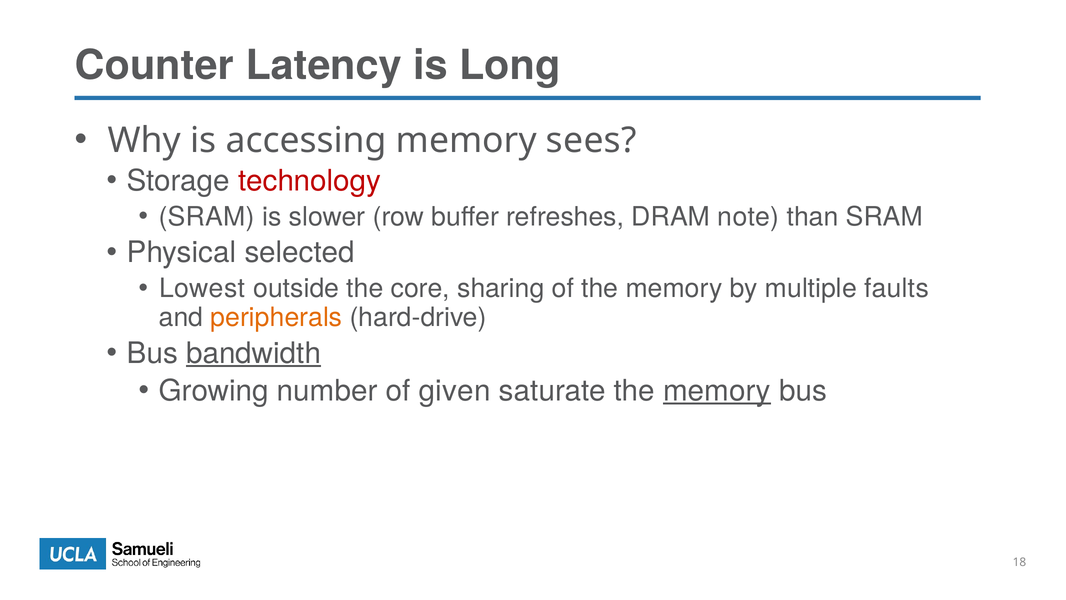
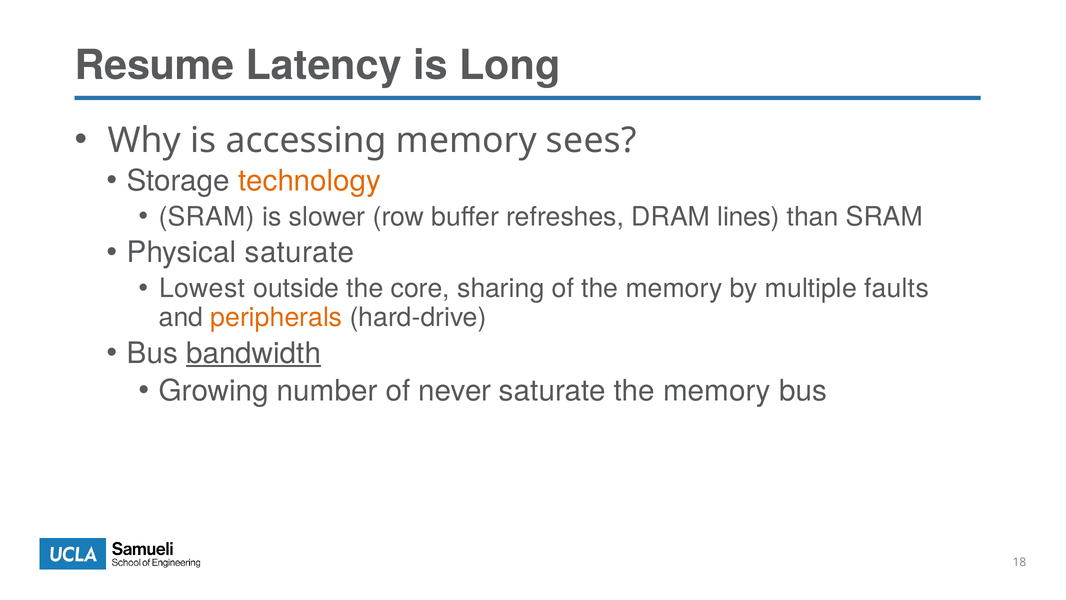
Counter: Counter -> Resume (155, 66)
technology colour: red -> orange (310, 181)
note: note -> lines (749, 217)
Physical selected: selected -> saturate (299, 252)
given: given -> never (455, 391)
memory underline: present -> none (717, 391)
